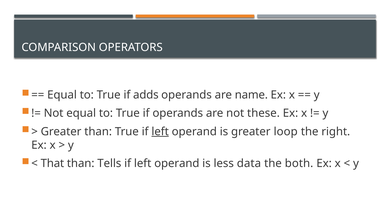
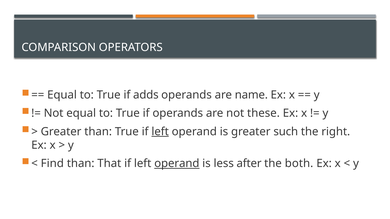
loop: loop -> such (286, 132)
That: That -> Find (52, 164)
Tells: Tells -> That (109, 164)
operand underline: none -> present (177, 164)
data: data -> after (249, 164)
